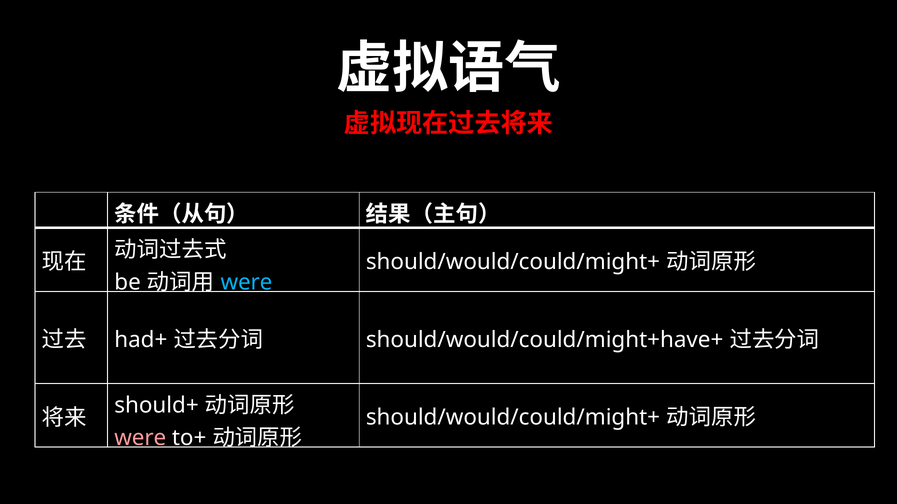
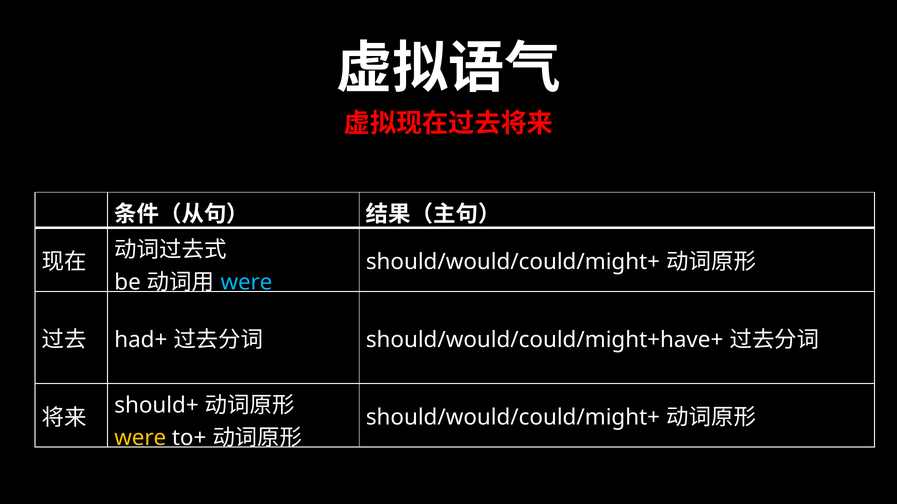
were colour: pink -> yellow (140, 438)
